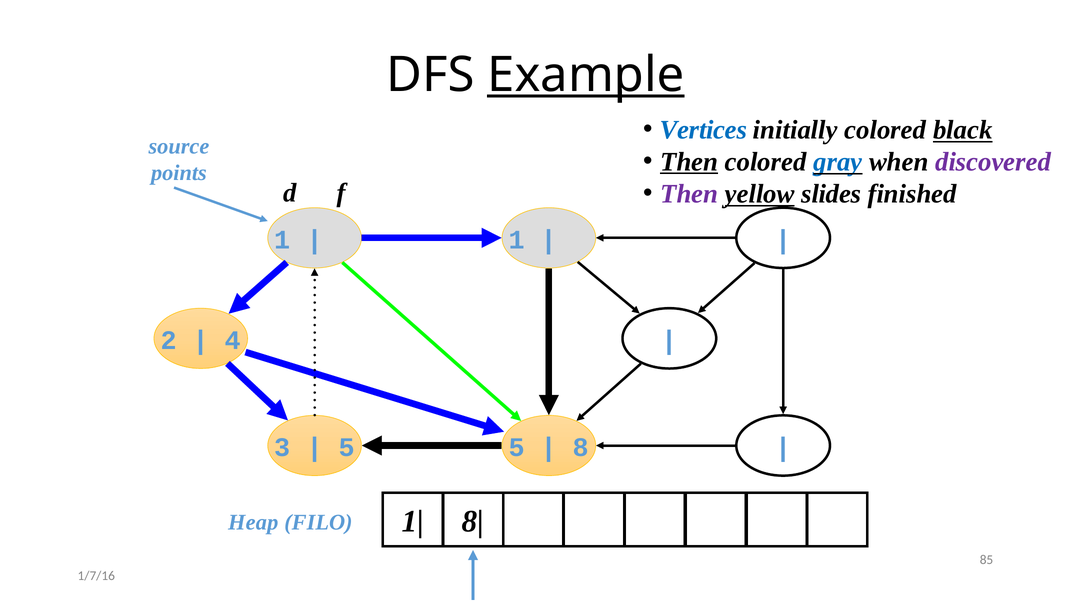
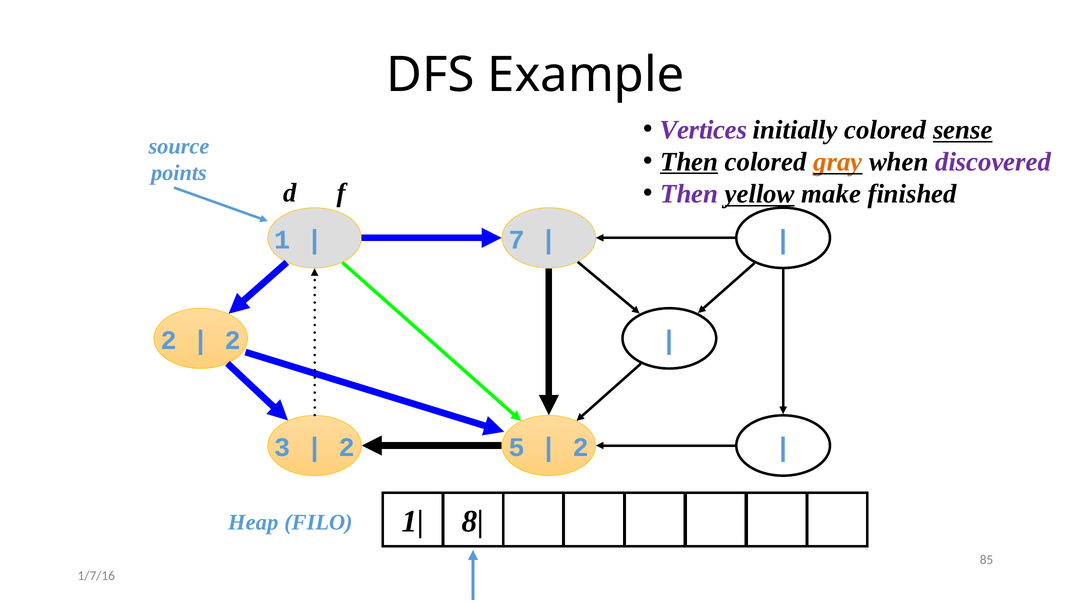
Example underline: present -> none (586, 75)
Vertices colour: blue -> purple (703, 130)
black: black -> sense (963, 130)
gray colour: blue -> orange (838, 162)
slides: slides -> make (831, 194)
1: 1 -> 7 (517, 240)
4: 4 -> 2 (233, 340)
5: 5 -> 2 (347, 447)
8: 8 -> 2 (581, 447)
